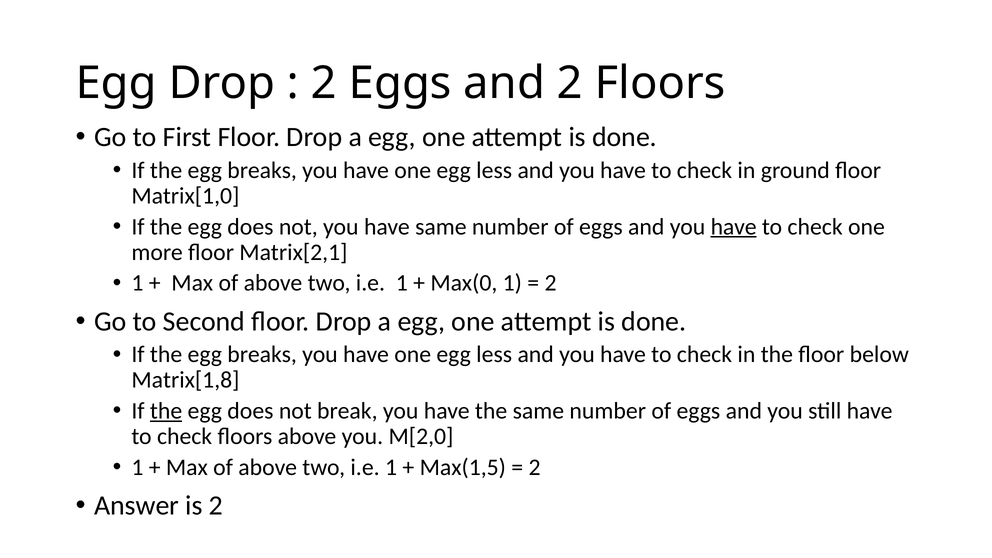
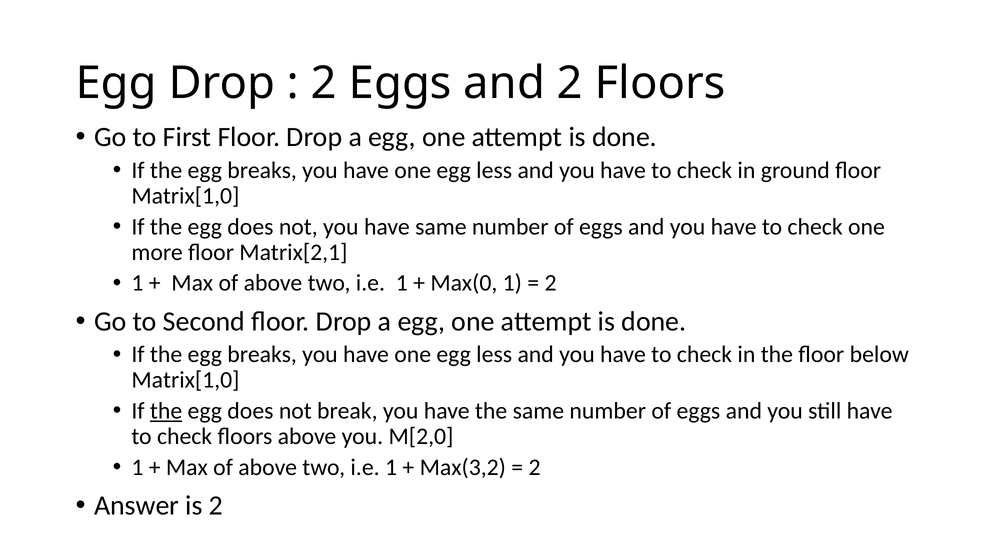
have underline: present -> none (734, 227)
Matrix[1,8: Matrix[1,8 -> Matrix[1,0 (185, 380)
Max(1,5: Max(1,5 -> Max(3,2 (463, 467)
